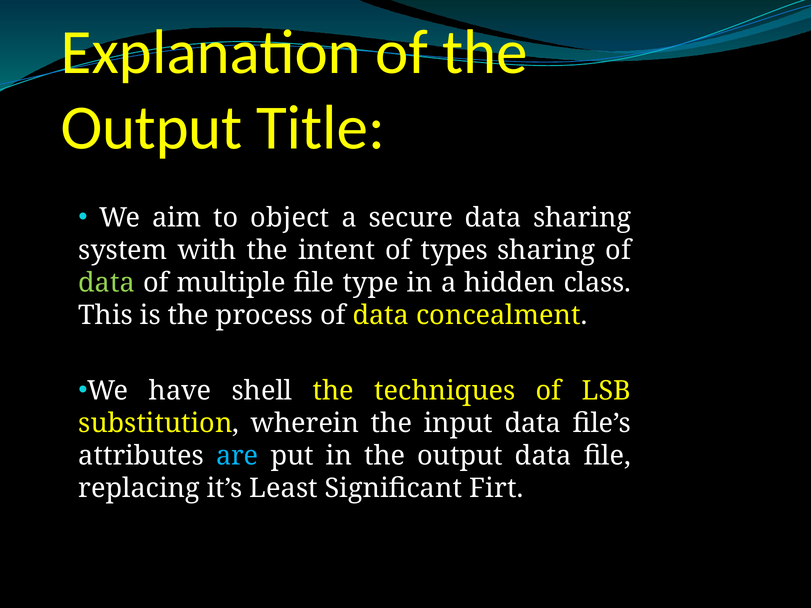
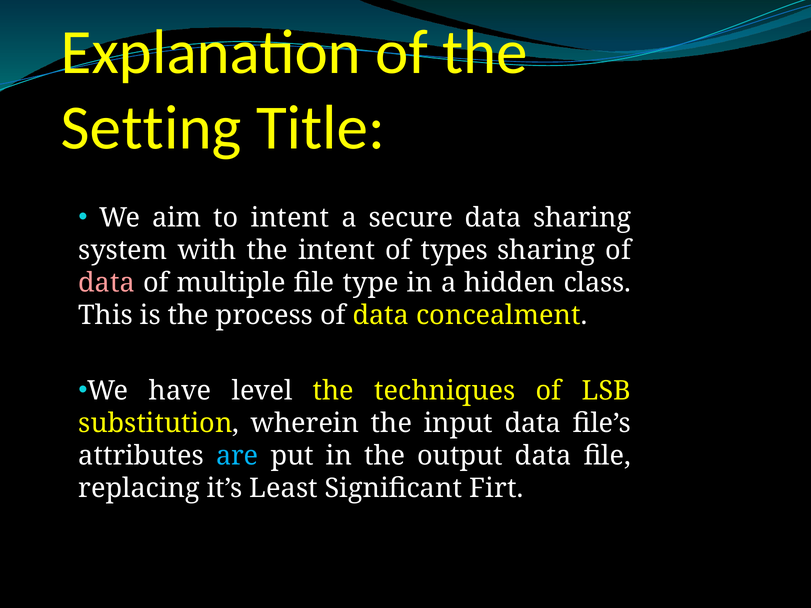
Output: Output -> Setting (151, 128)
to object: object -> intent (290, 218)
data colour: light green -> pink (107, 283)
shell: shell -> level (262, 391)
